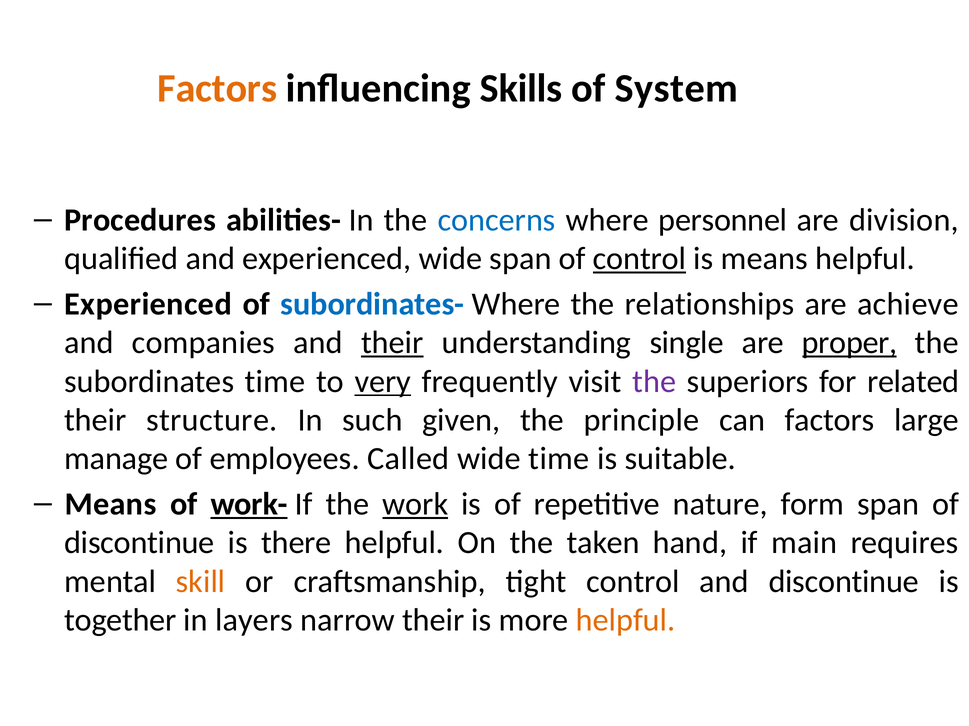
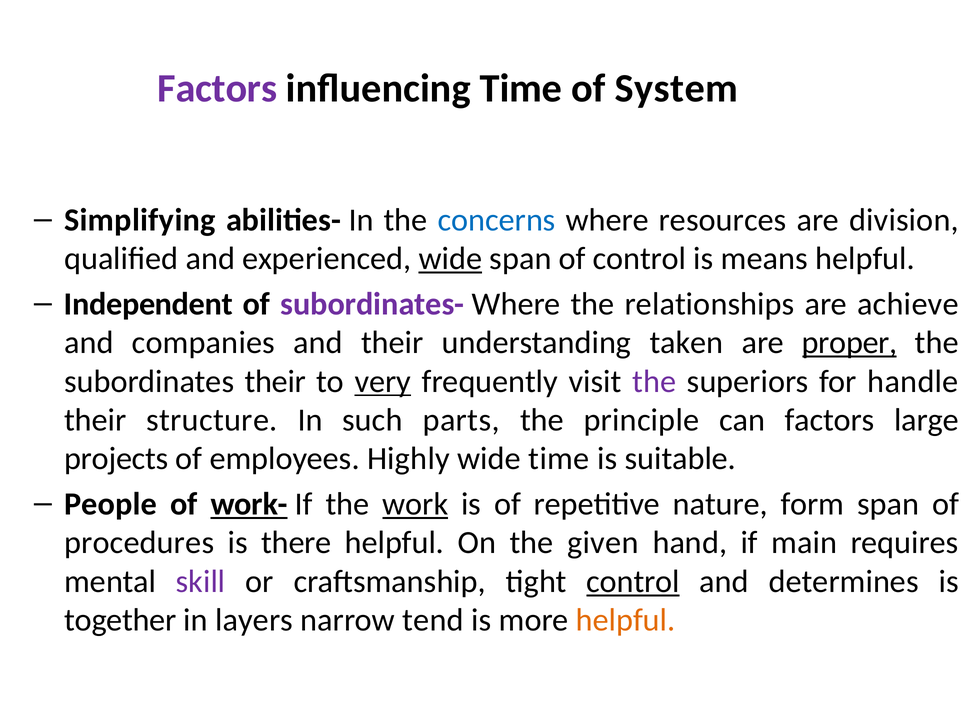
Factors colour: orange -> purple (217, 88)
influencing Skills: Skills -> Time (521, 88)
Procedures: Procedures -> Simplifying (140, 220)
personnel: personnel -> resources (723, 220)
wide underline: none -> present (450, 259)
control underline: present -> none (640, 259)
Experienced: Experienced -> Independent (148, 304)
subordinates- colour: blue -> purple (372, 304)
their underline: present -> none (392, 343)
single: single -> taken (686, 343)
subordinates time: time -> their (275, 382)
related: related -> handle (913, 382)
given: given -> parts (461, 421)
manage: manage -> projects (116, 459)
Called: Called -> Highly (408, 459)
Means: Means -> People (111, 505)
discontinue: discontinue -> procedures (139, 543)
taken: taken -> given (603, 543)
skill colour: orange -> purple (201, 582)
control underline: none -> present (633, 582)
and discontinue: discontinue -> determines (844, 582)
narrow their: their -> tend (433, 621)
